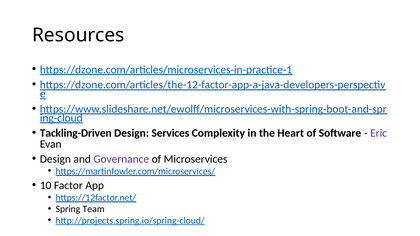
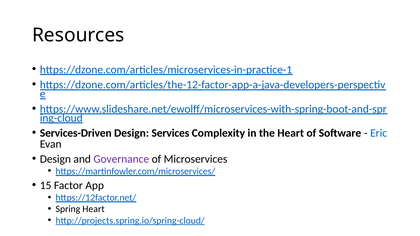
Tackling-Driven: Tackling-Driven -> Services-Driven (76, 133)
Eric colour: purple -> blue (379, 133)
10: 10 -> 15 (46, 186)
Spring Team: Team -> Heart (94, 209)
